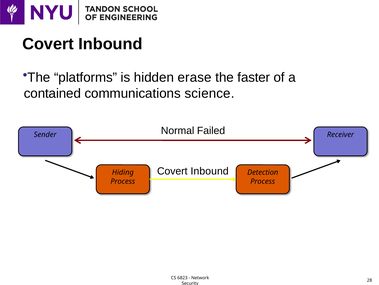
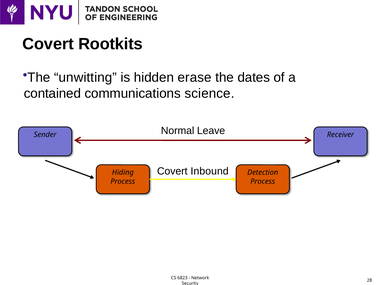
Inbound: Inbound -> Rootkits (110, 44)
platforms: platforms -> unwitting (85, 77)
faster: faster -> dates (254, 77)
Failed: Failed -> Leave (211, 130)
